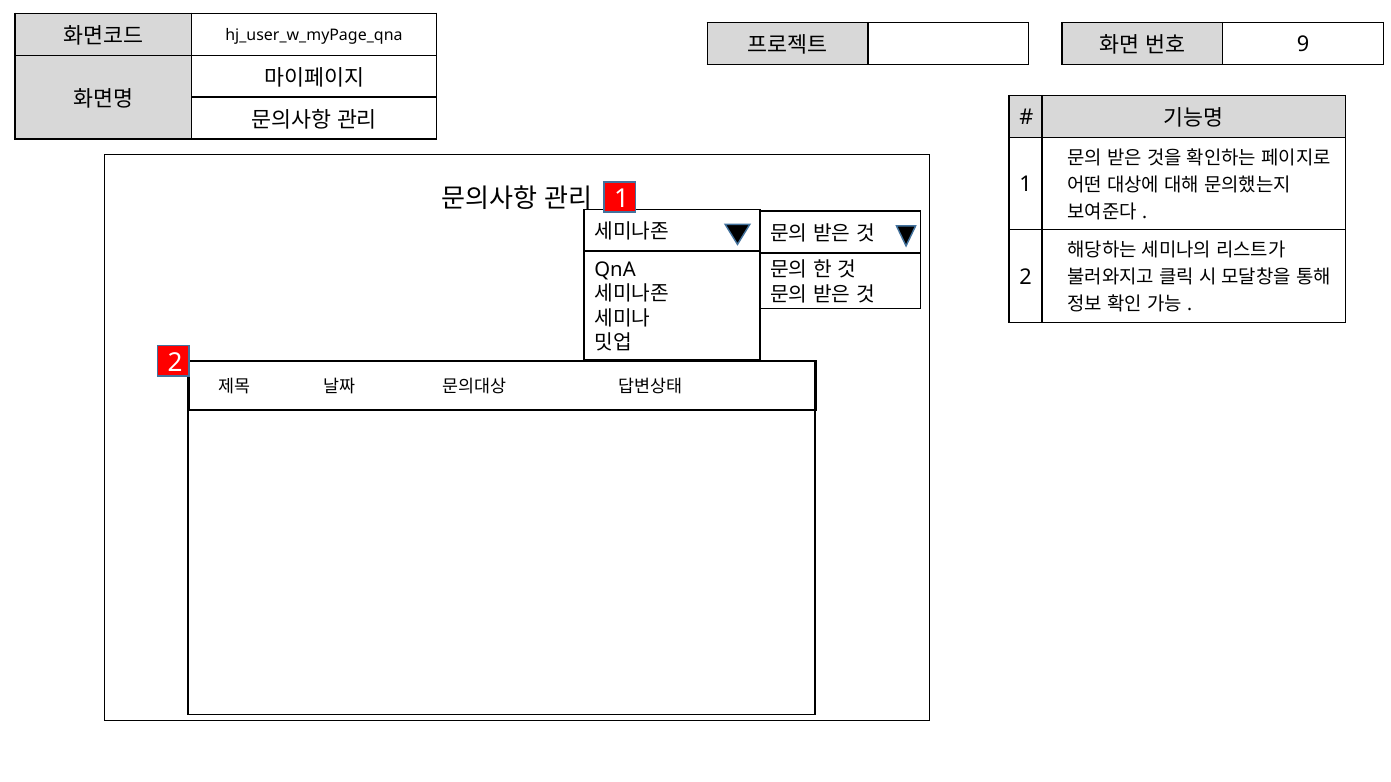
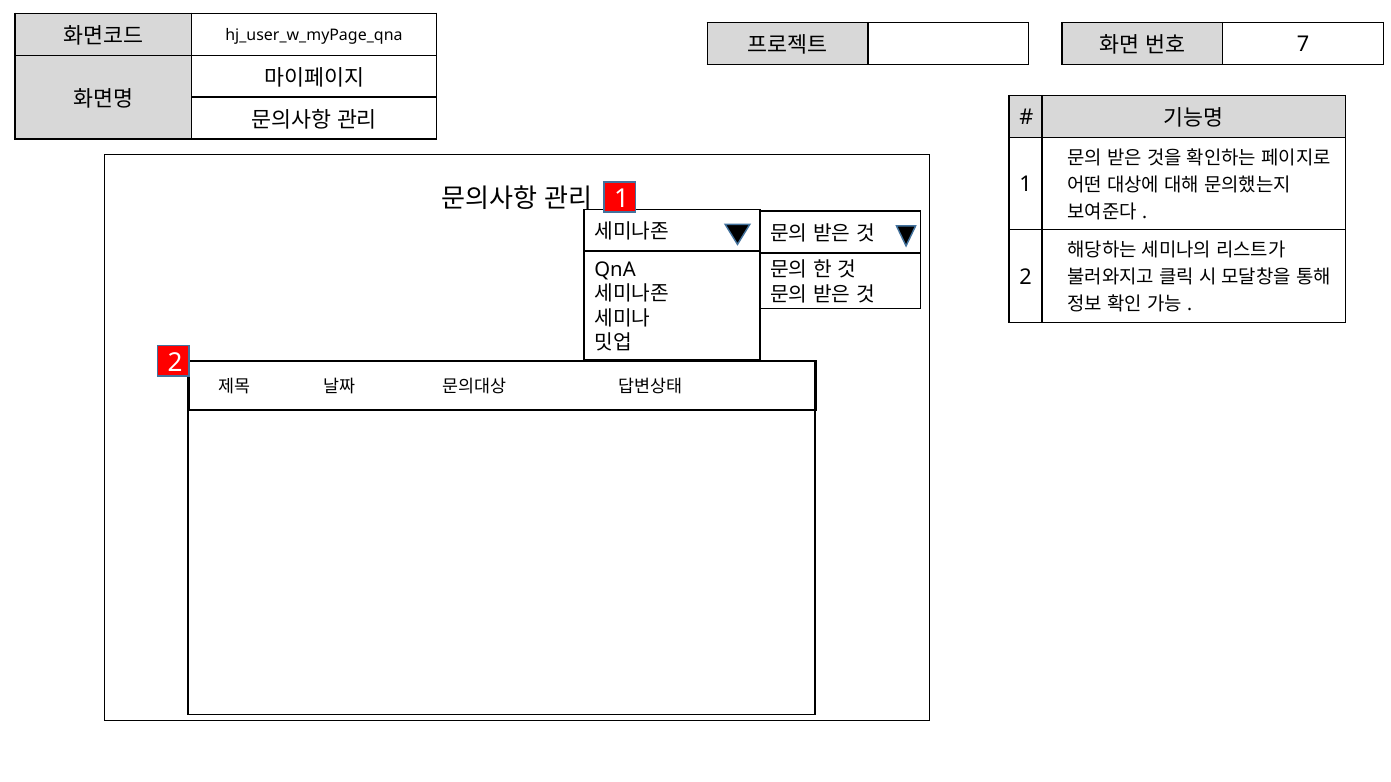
9: 9 -> 7 (1303, 45)
